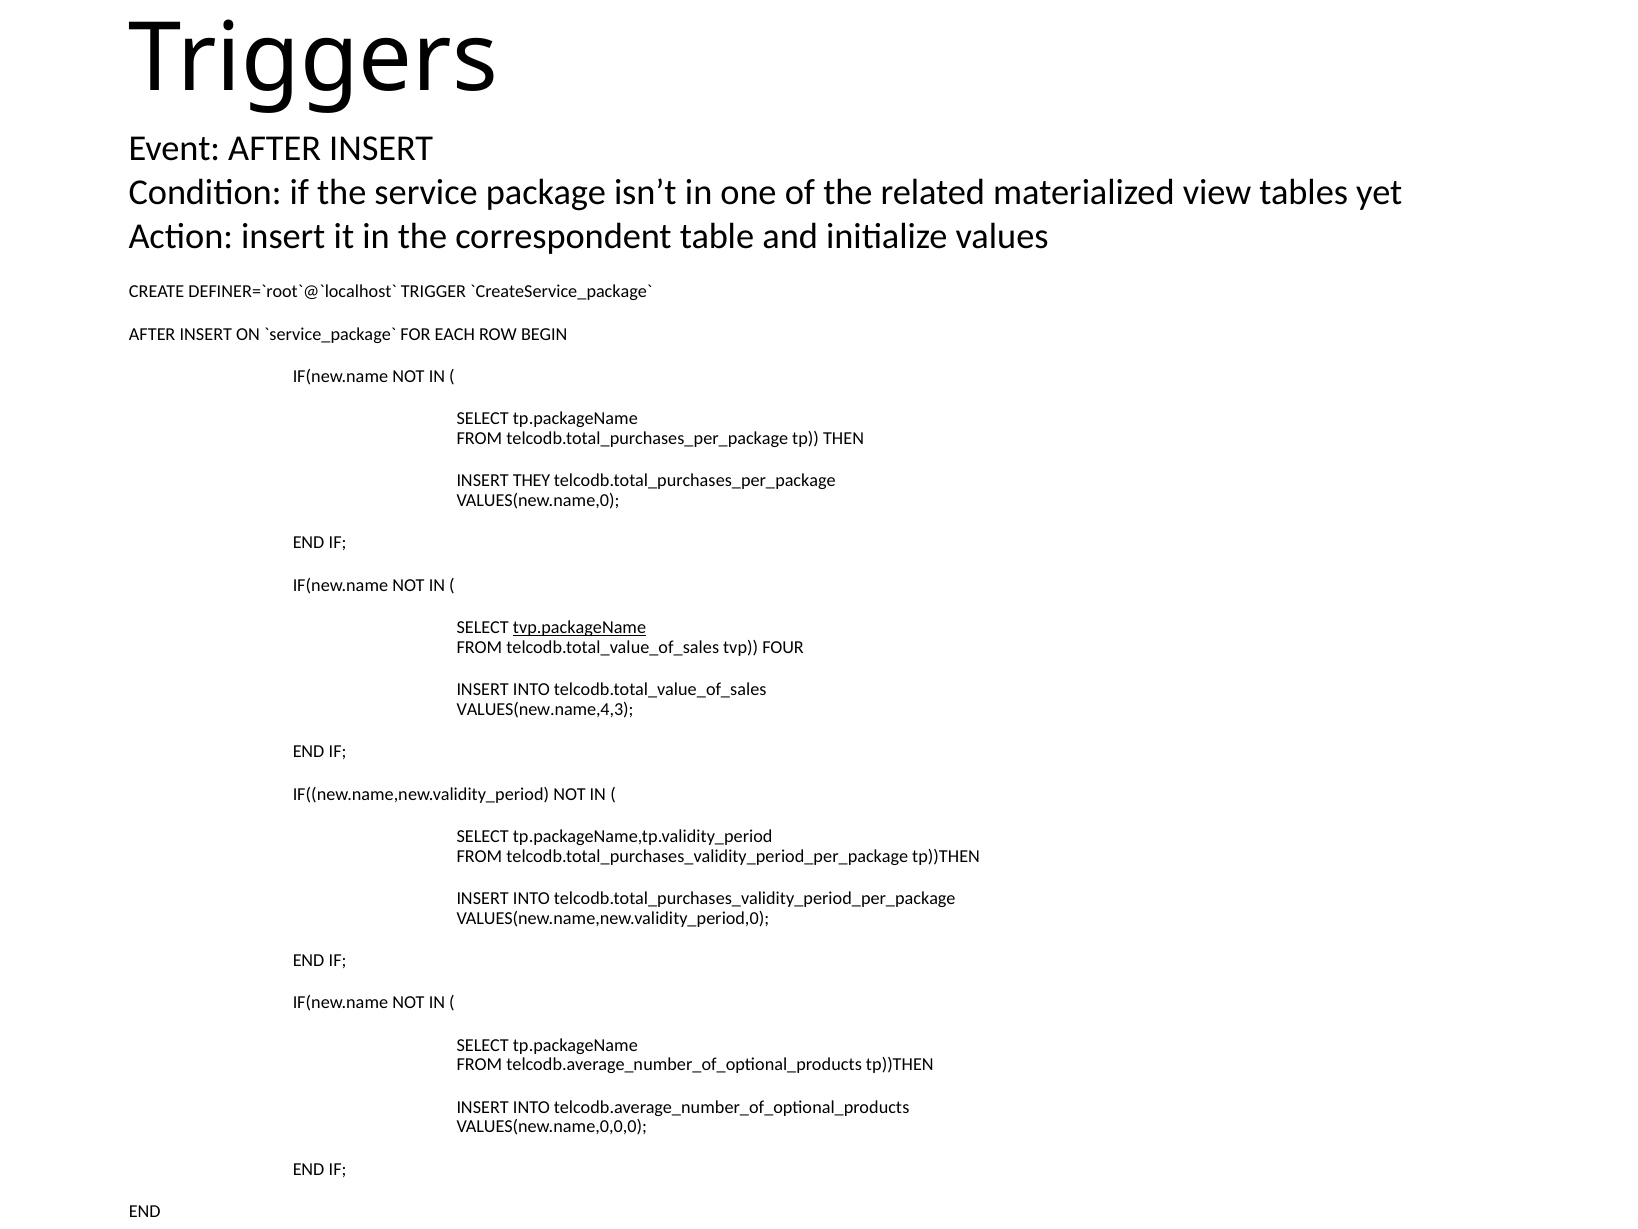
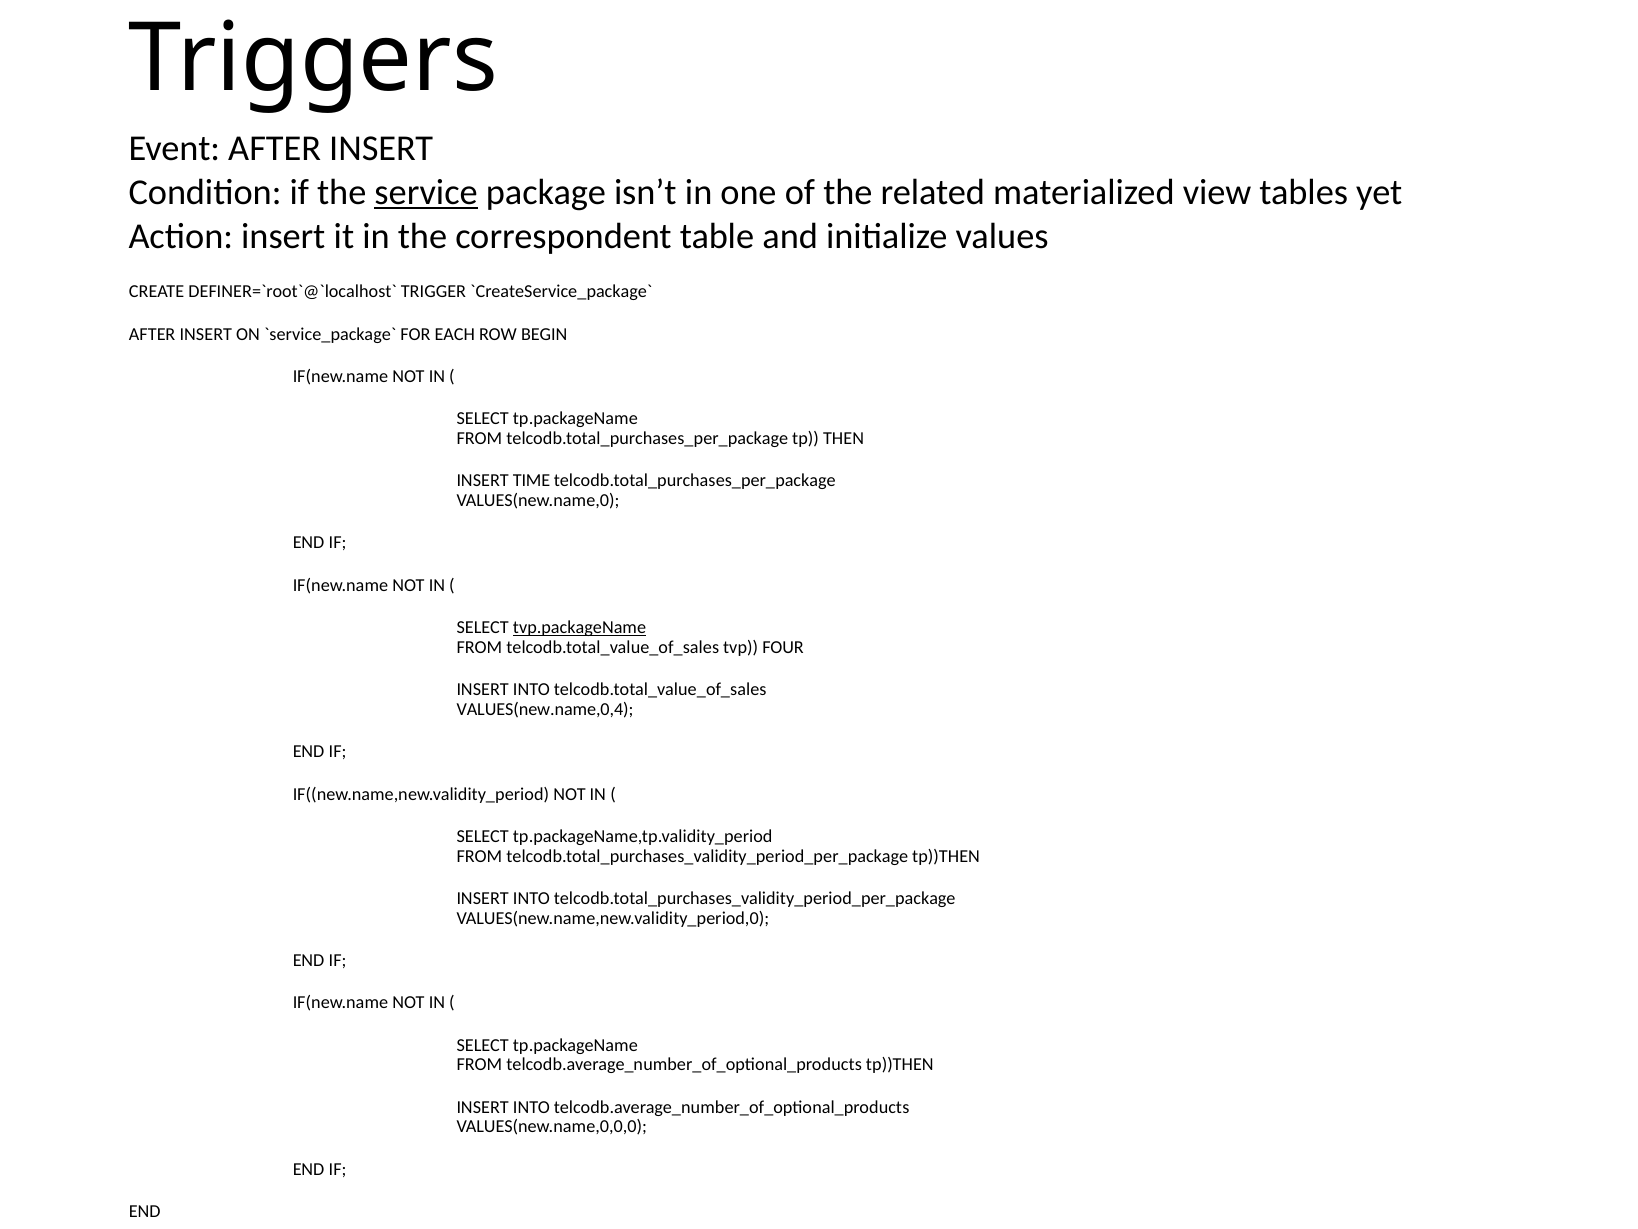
service underline: none -> present (426, 193)
THEY: THEY -> TIME (532, 481)
VALUES(new.name,4,3: VALUES(new.name,4,3 -> VALUES(new.name,0,4 (545, 709)
